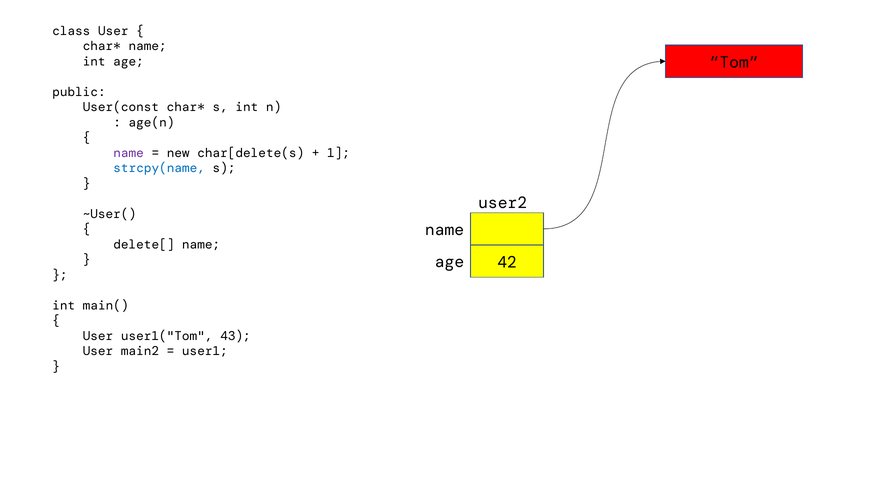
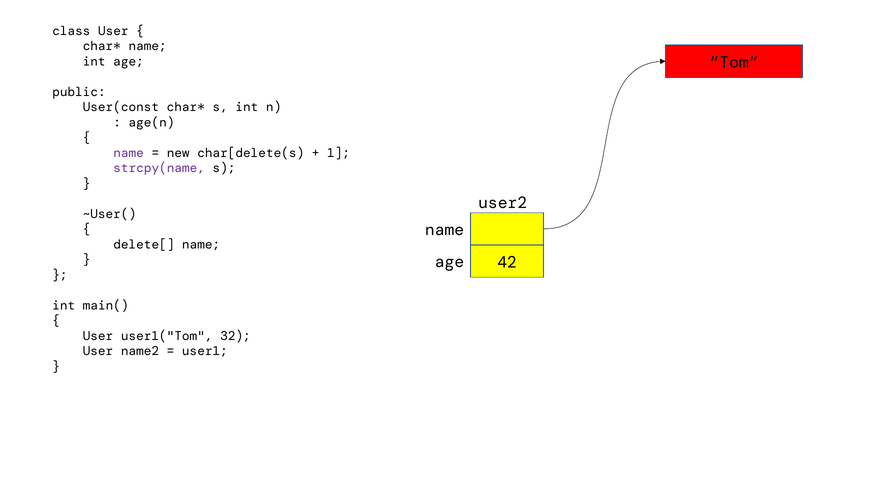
strcpy(name colour: blue -> purple (159, 168)
43: 43 -> 32 (235, 336)
main2: main2 -> name2 (140, 351)
